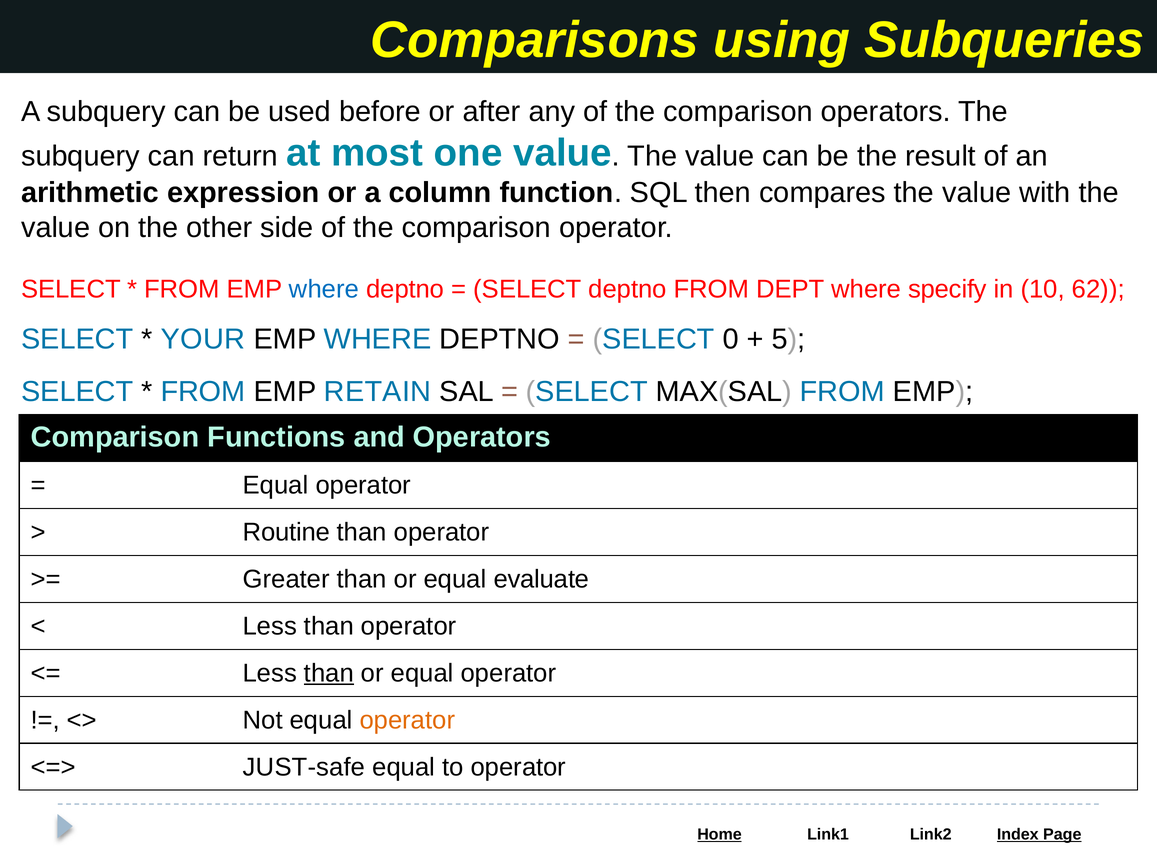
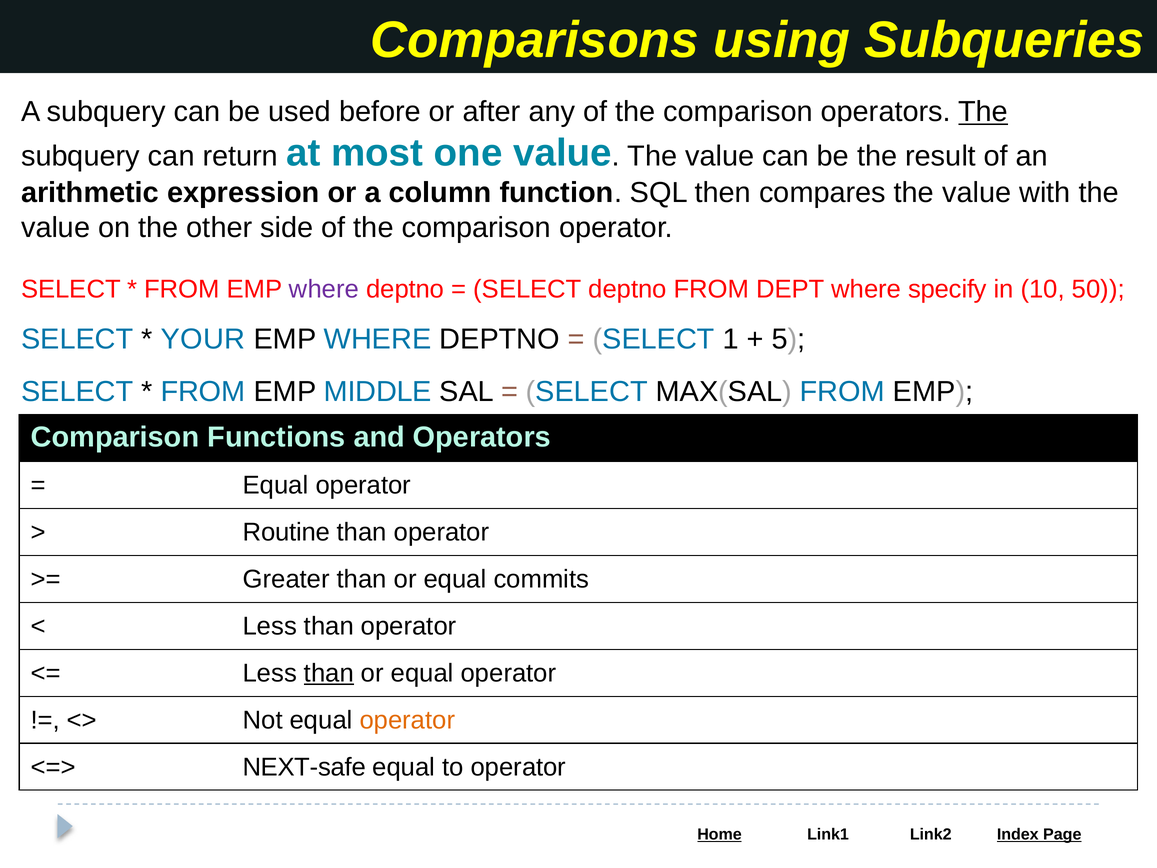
The underline: none -> present (983, 112)
where colour: blue -> purple (324, 289)
62: 62 -> 50 (1098, 289)
0: 0 -> 1 (731, 339)
RETAIN: RETAIN -> MIDDLE (378, 391)
evaluate: evaluate -> commits (541, 579)
JUST-safe: JUST-safe -> NEXT-safe (304, 767)
